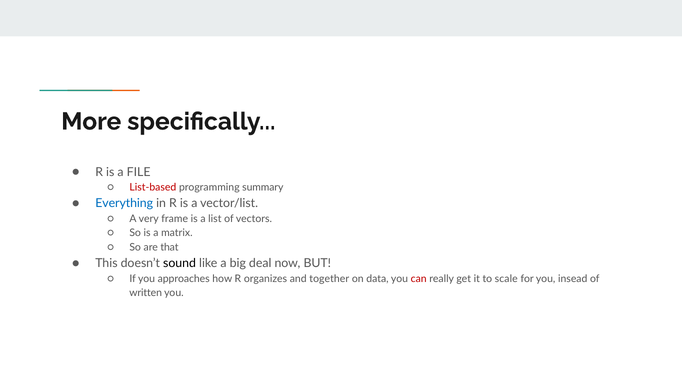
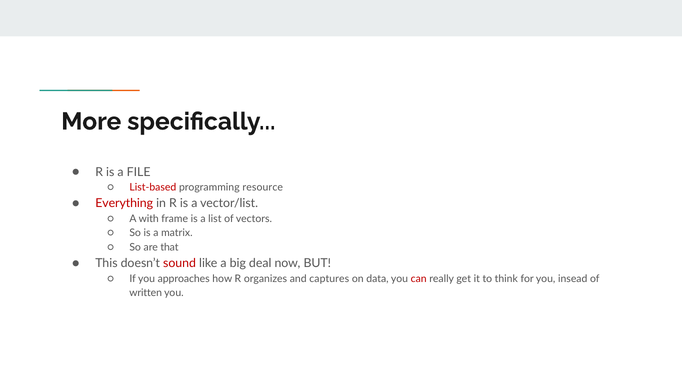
summary: summary -> resource (263, 188)
Everything colour: blue -> red (124, 204)
very: very -> with (149, 219)
sound colour: black -> red (180, 264)
together: together -> captures (329, 279)
scale: scale -> think (506, 279)
